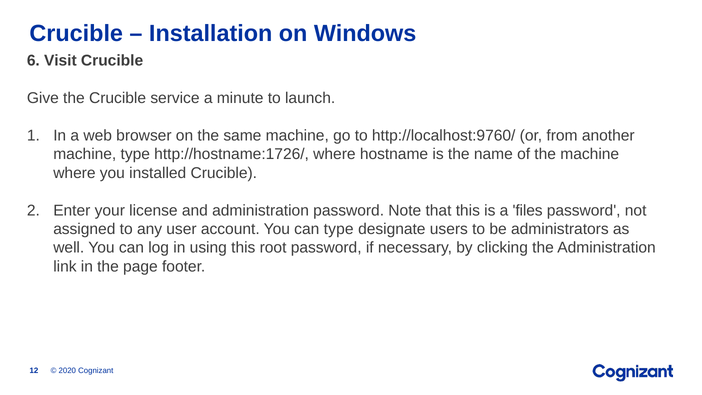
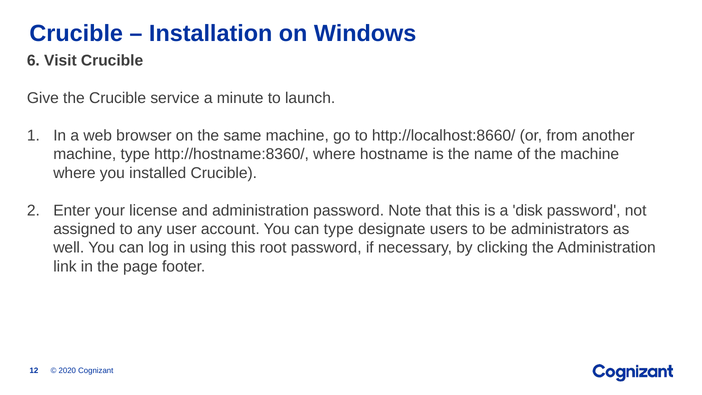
http://localhost:9760/: http://localhost:9760/ -> http://localhost:8660/ (444, 136)
http://hostname:1726/: http://hostname:1726/ -> http://hostname:8360/ (232, 154)
files: files -> disk (528, 210)
